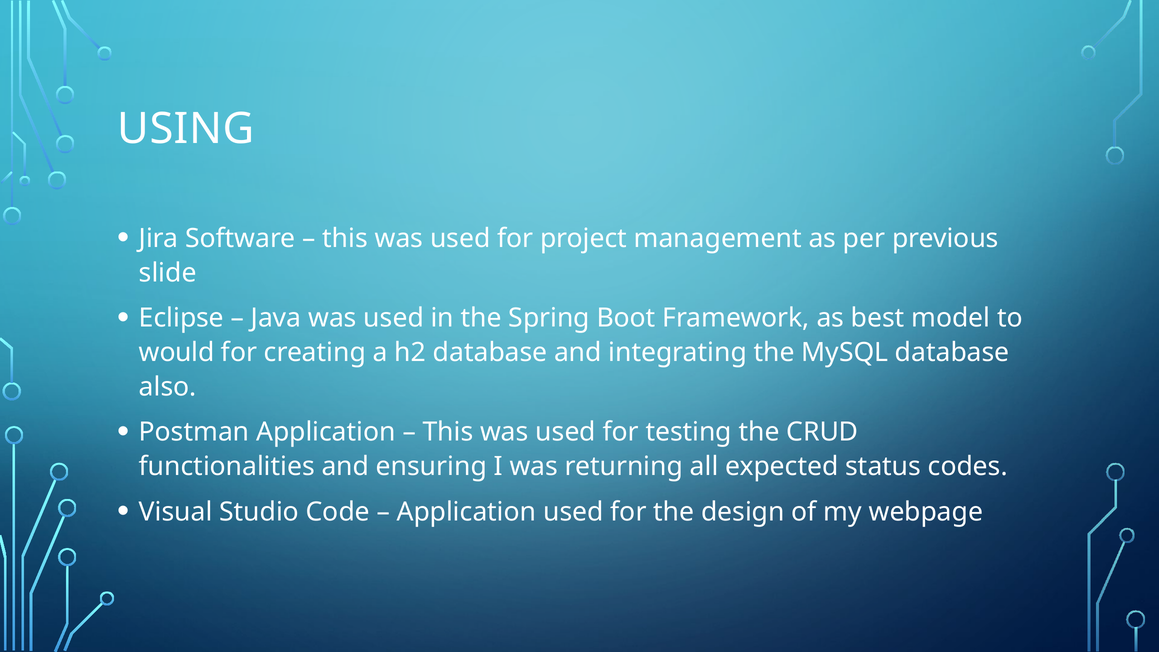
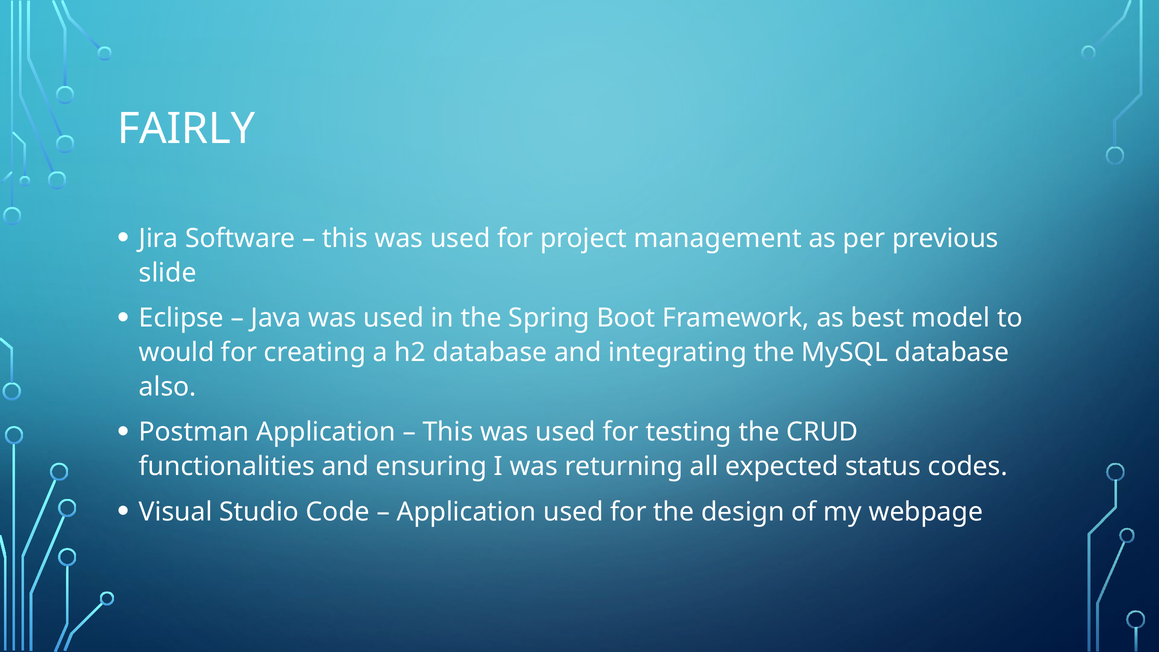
USING: USING -> FAIRLY (186, 129)
